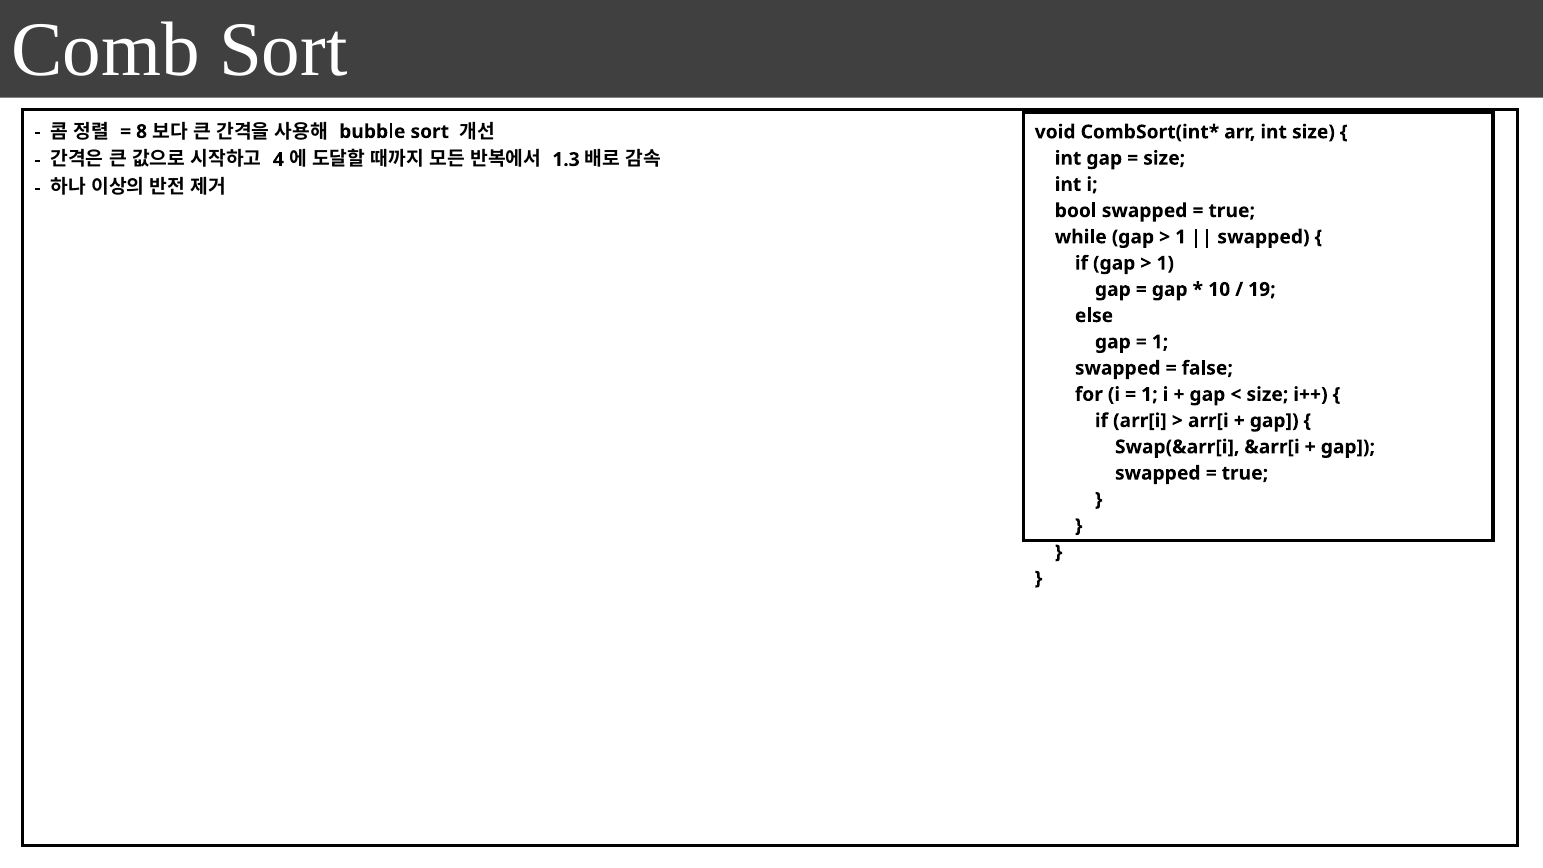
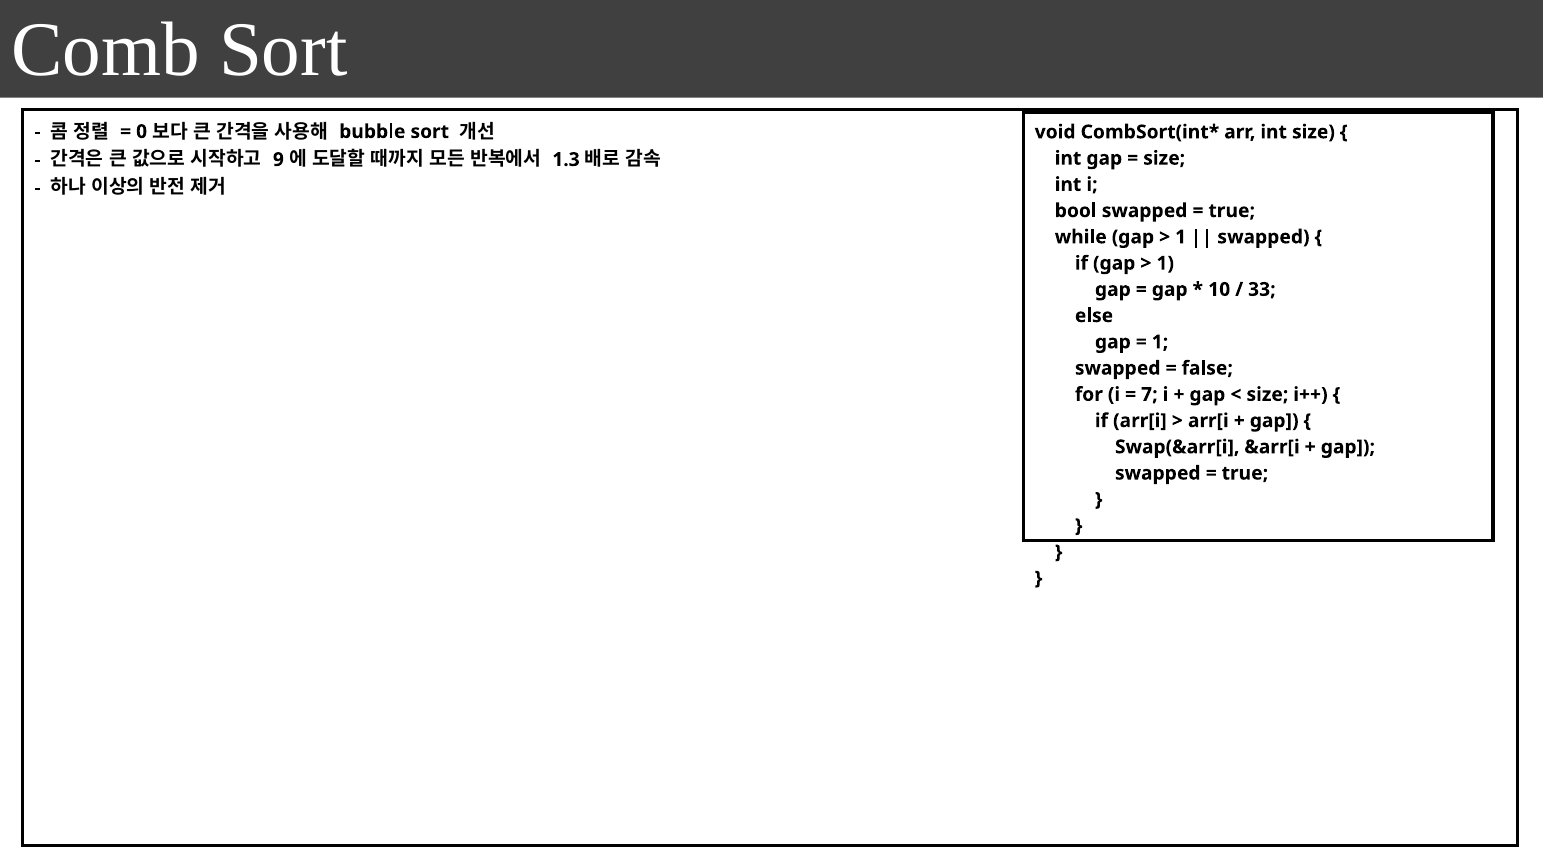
8: 8 -> 0 (142, 132)
4: 4 -> 9 (278, 160)
19: 19 -> 33 (1262, 289)
1: 1 -> 7 (1149, 394)
